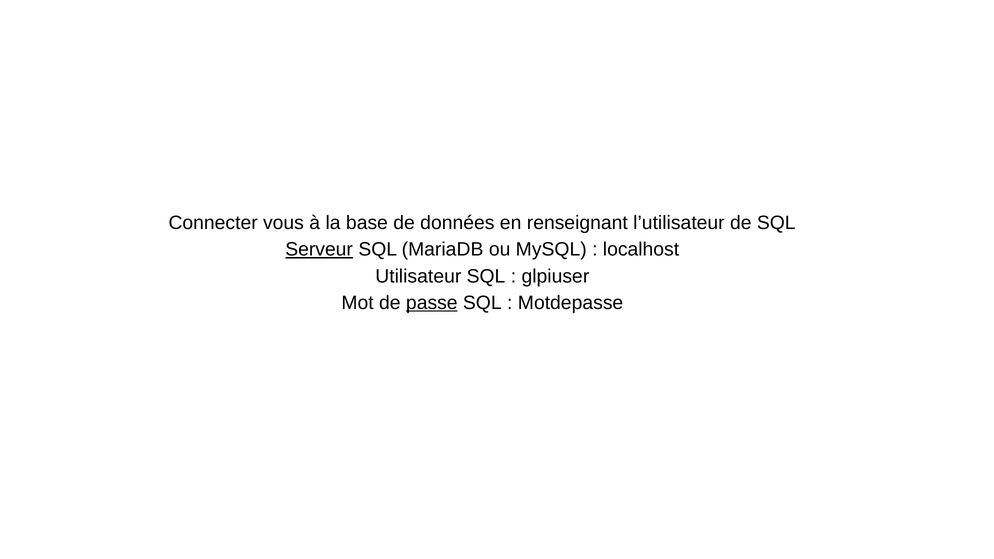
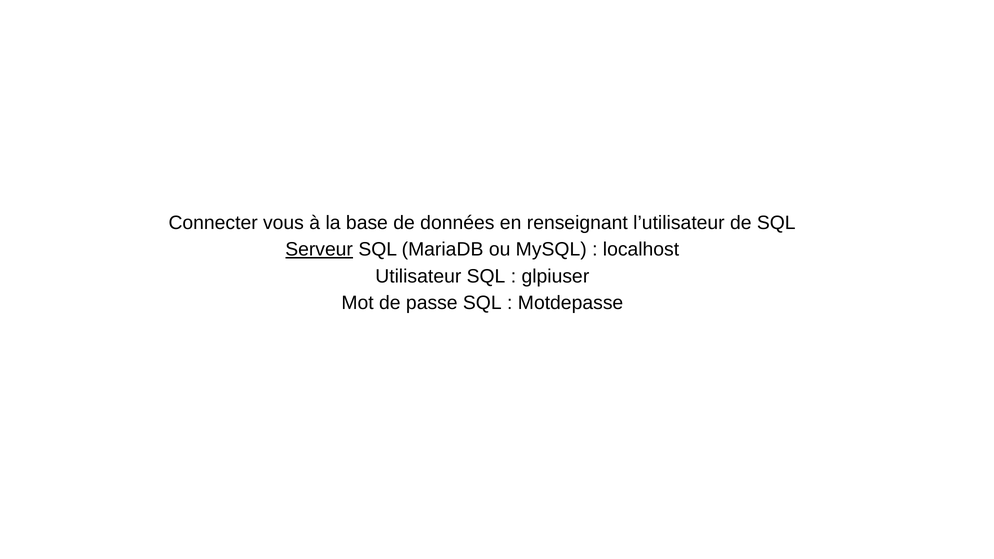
passe underline: present -> none (432, 303)
